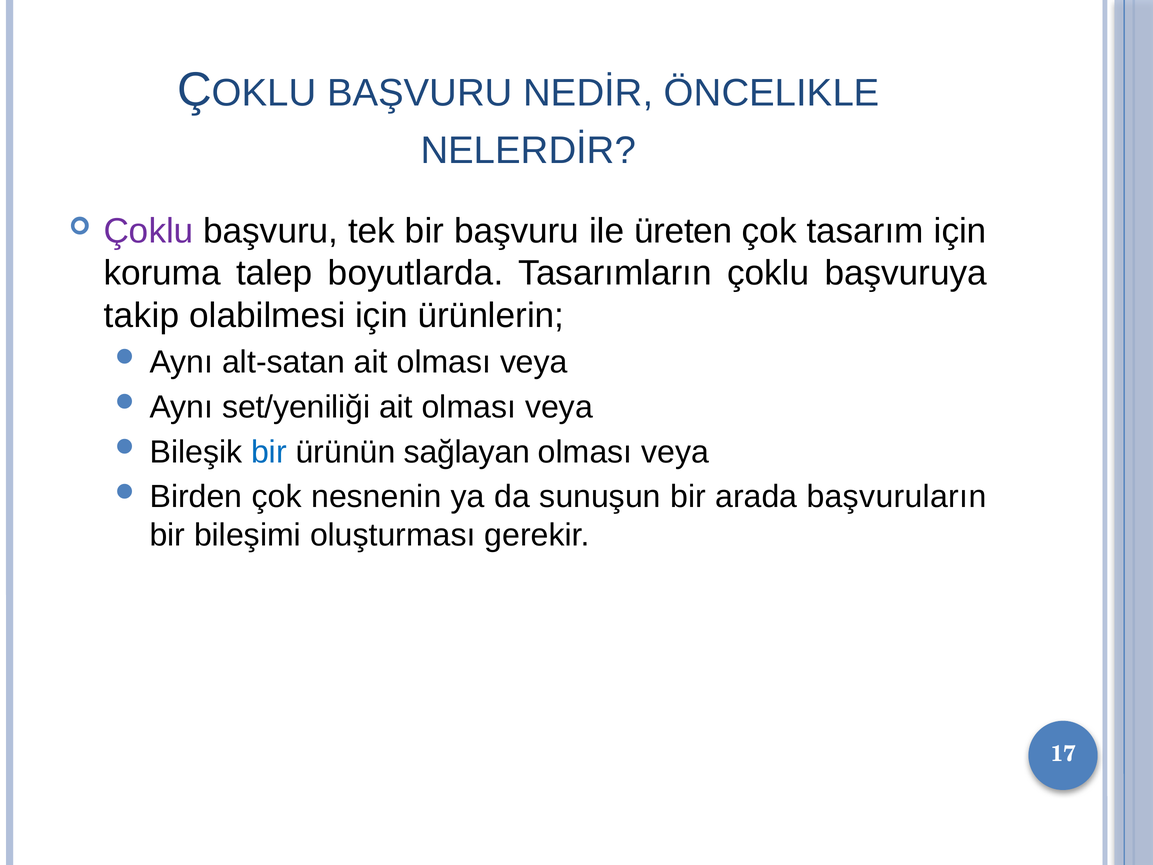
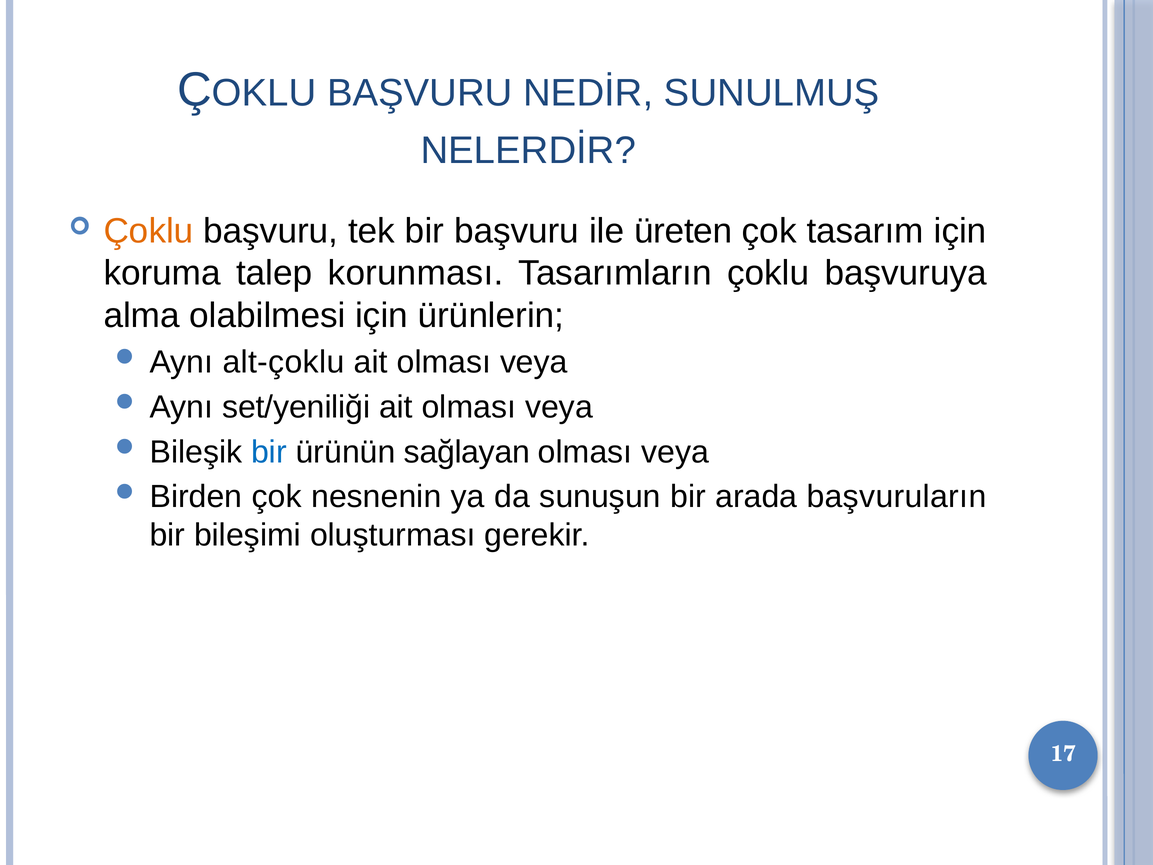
ÖNCELIKLE: ÖNCELIKLE -> SUNULMUŞ (772, 93)
Çoklu colour: purple -> orange (149, 231)
boyutlarda: boyutlarda -> korunması (416, 273)
takip: takip -> alma (142, 315)
alt-satan: alt-satan -> alt-çoklu (283, 362)
